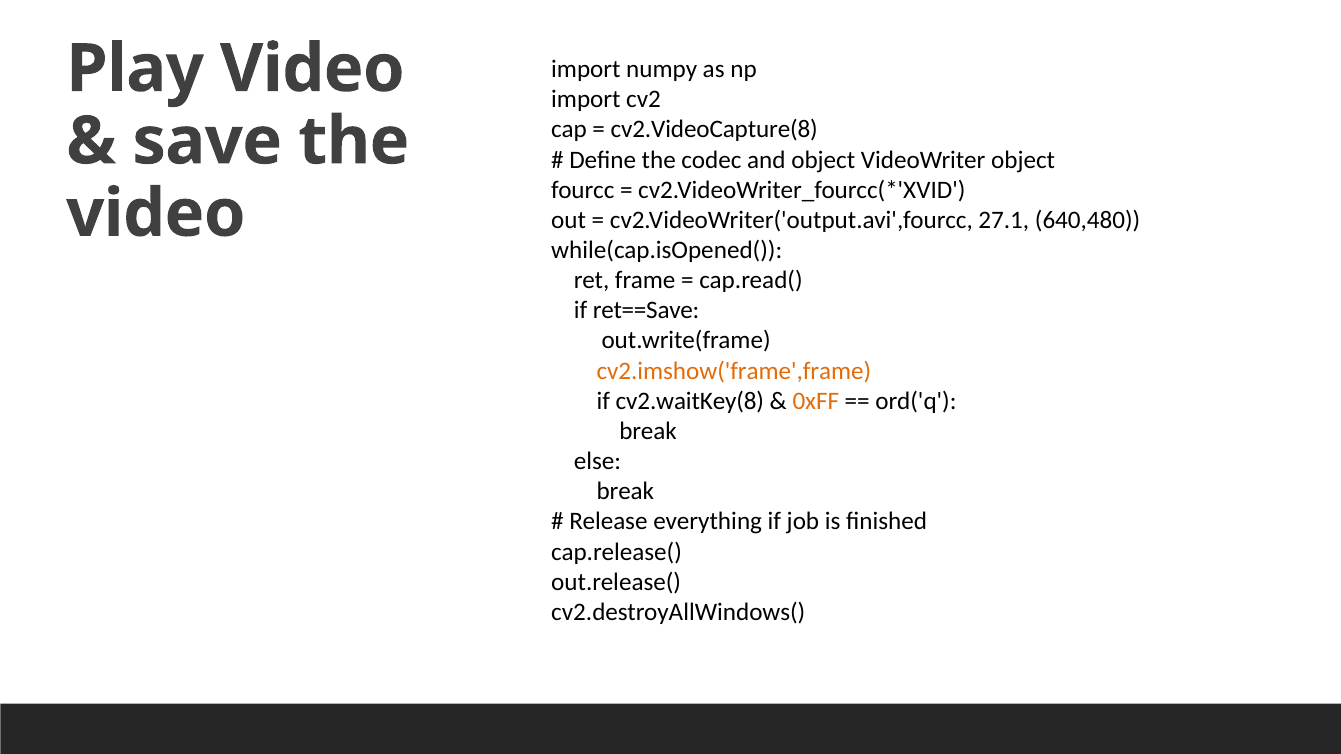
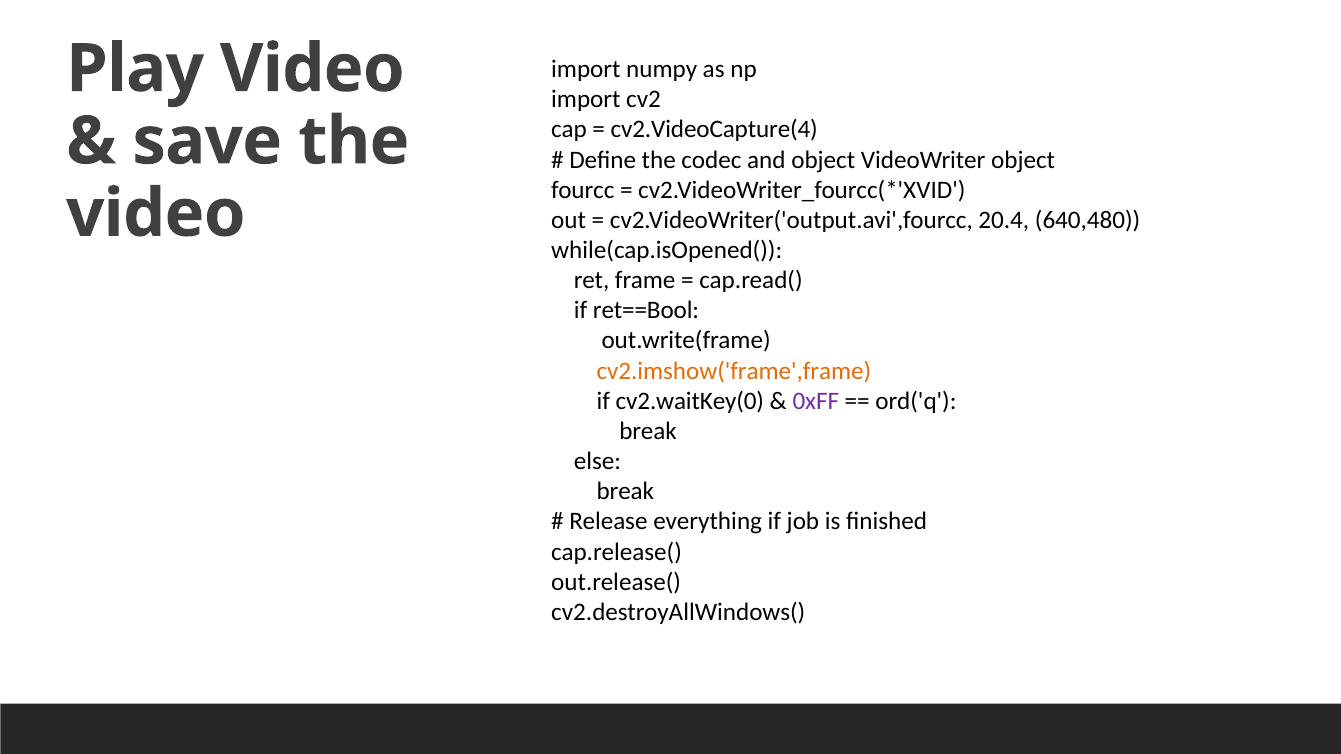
cv2.VideoCapture(8: cv2.VideoCapture(8 -> cv2.VideoCapture(4 (714, 130)
27.1: 27.1 -> 20.4 (1004, 220)
ret==Save: ret==Save -> ret==Bool (646, 311)
cv2.waitKey(8: cv2.waitKey(8 -> cv2.waitKey(0 (690, 401)
0xFF colour: orange -> purple (816, 401)
